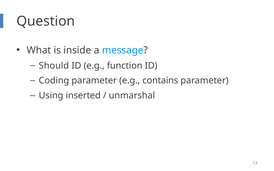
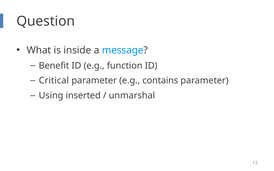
Should: Should -> Benefit (54, 66)
Coding: Coding -> Critical (54, 81)
